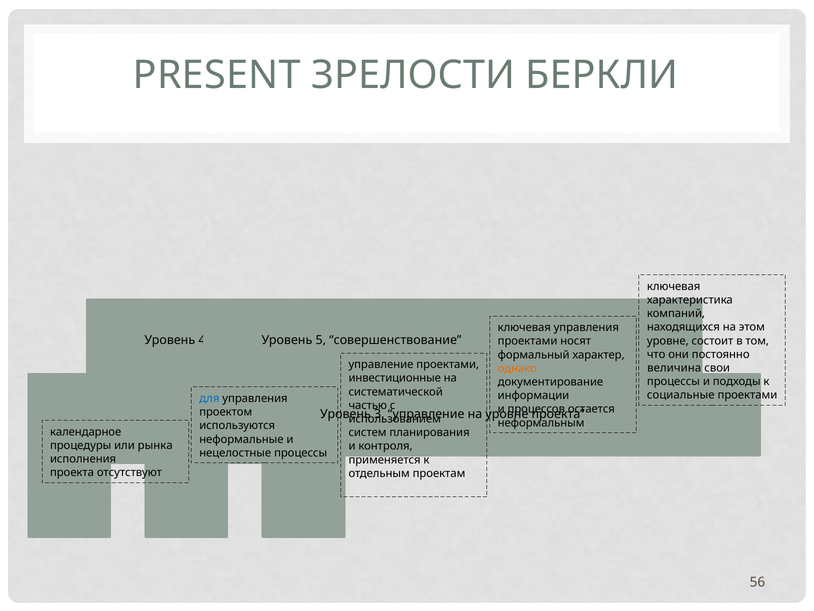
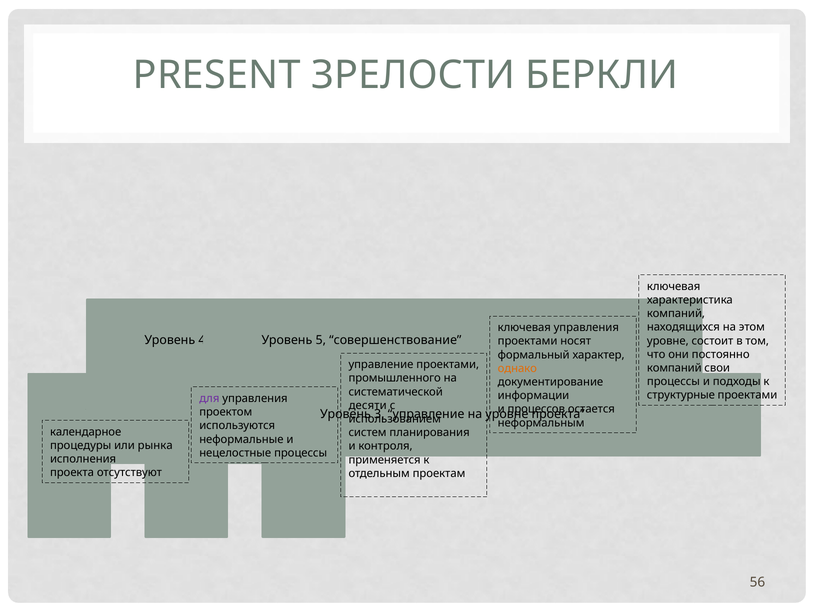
величина: величина -> компаний (674, 368)
инвестиционные: инвестиционные -> промышленного (395, 378)
социальные: социальные -> структурные (681, 395)
для colour: blue -> purple (209, 398)
частью: частью -> десяти (368, 405)
